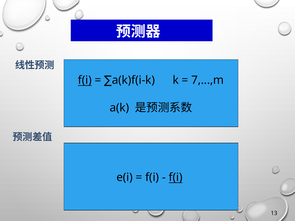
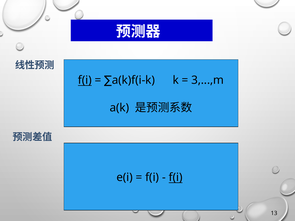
7,...,m: 7,...,m -> 3,...,m (208, 80)
